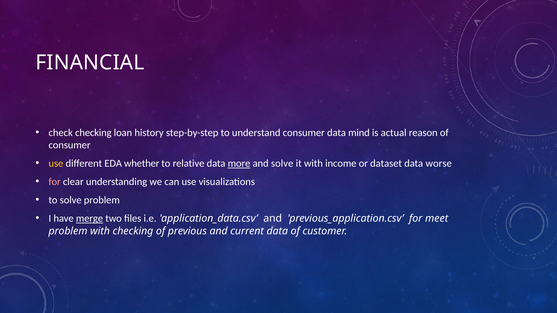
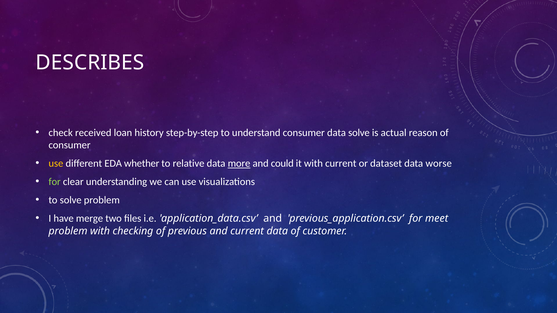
FINANCIAL: FINANCIAL -> DESCRIBES (90, 63)
check checking: checking -> received (93, 133)
data mind: mind -> solve (359, 133)
and solve: solve -> could (282, 164)
with income: income -> current (341, 164)
for colour: pink -> light green (55, 182)
merge underline: present -> none (90, 219)
